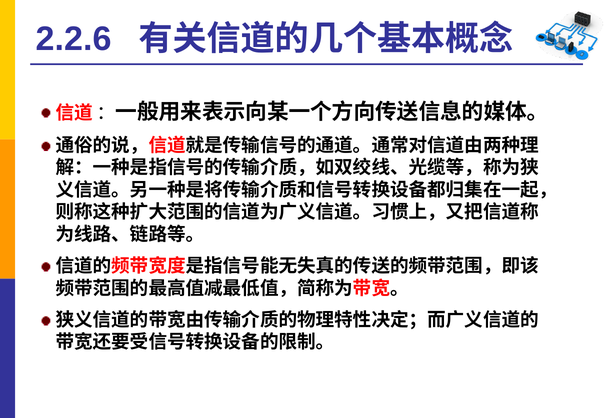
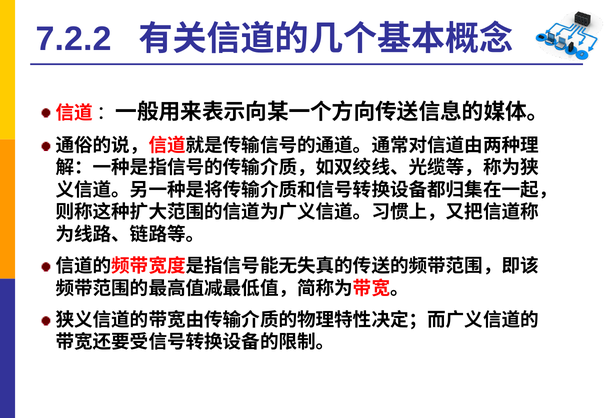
2.2.6: 2.2.6 -> 7.2.2 (74, 39)
